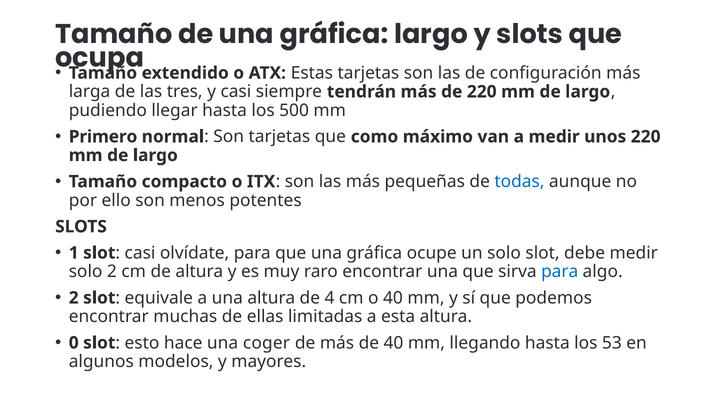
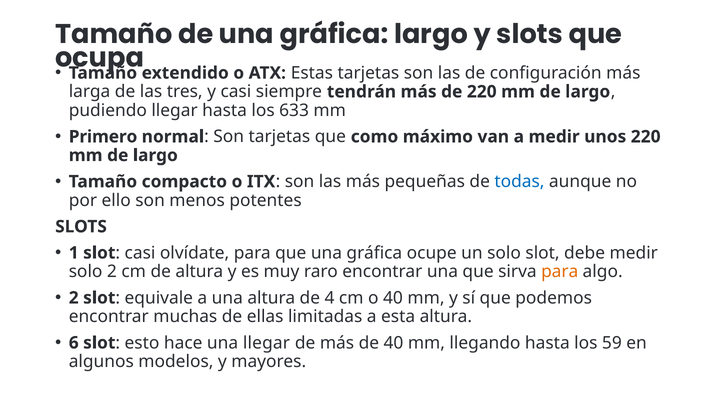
500: 500 -> 633 (294, 110)
para colour: blue -> orange (560, 272)
0: 0 -> 6 (74, 343)
una coger: coger -> llegar (266, 343)
53: 53 -> 59 (612, 343)
